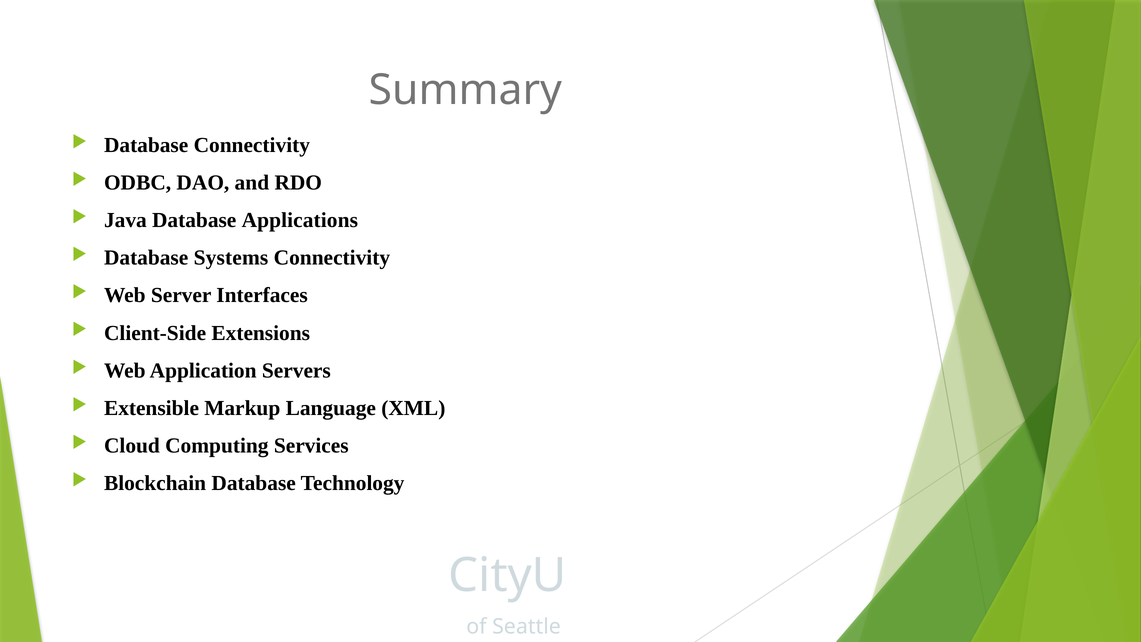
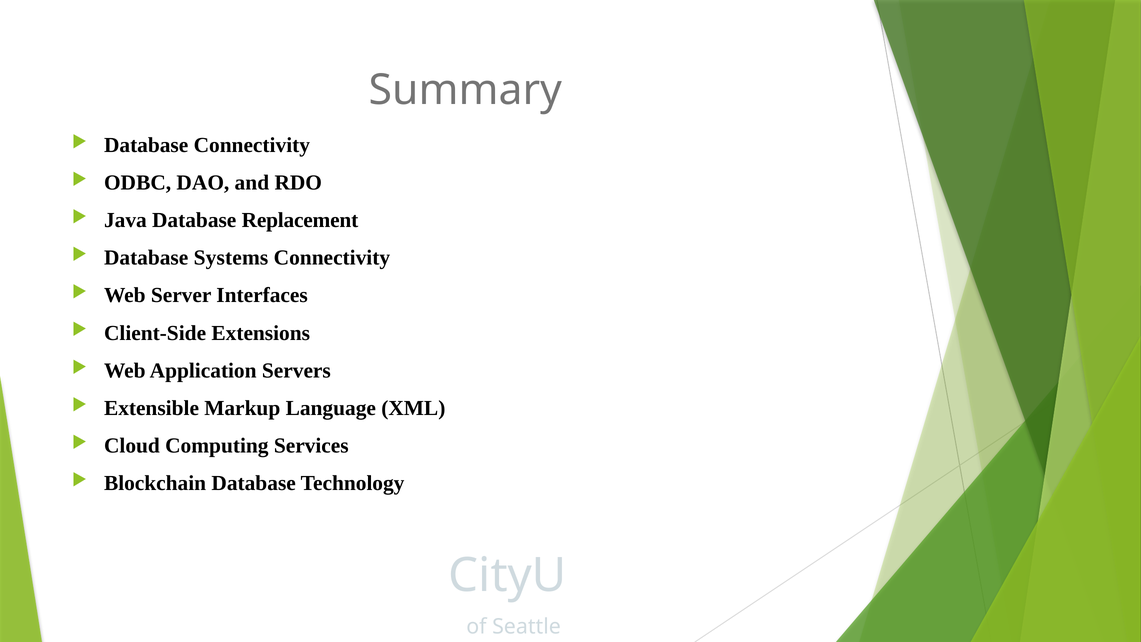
Applications: Applications -> Replacement (300, 220)
